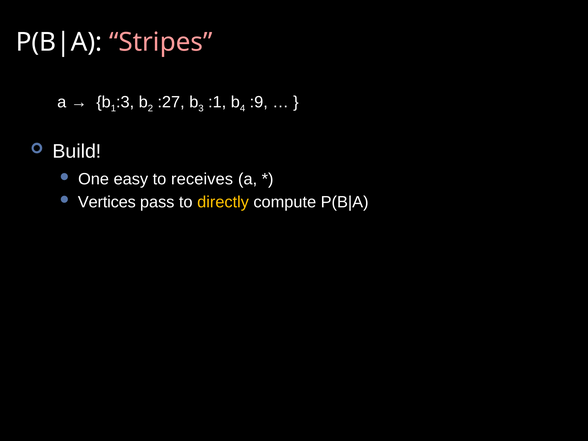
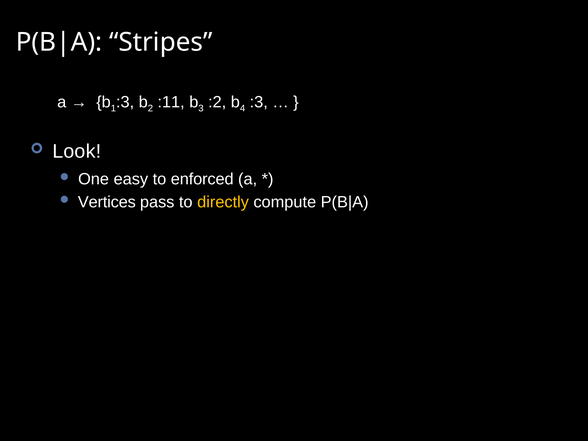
Stripes colour: pink -> white (161, 42)
:27: :27 -> :11 (171, 102)
:1: :1 -> :2 (217, 102)
:9: :9 -> :3 (259, 102)
Build: Build -> Look (77, 151)
receives: receives -> enforced (202, 179)
